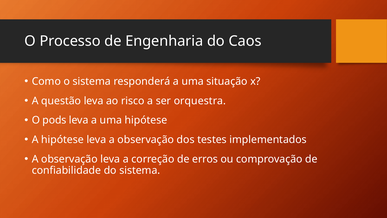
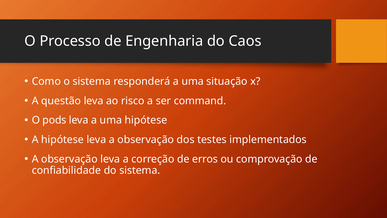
orquestra: orquestra -> command (200, 101)
